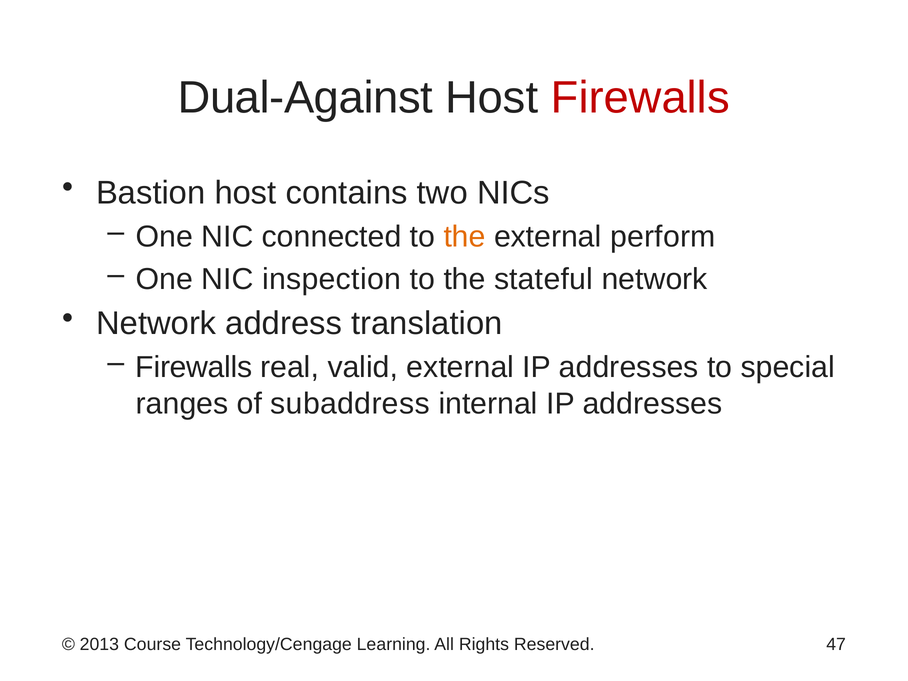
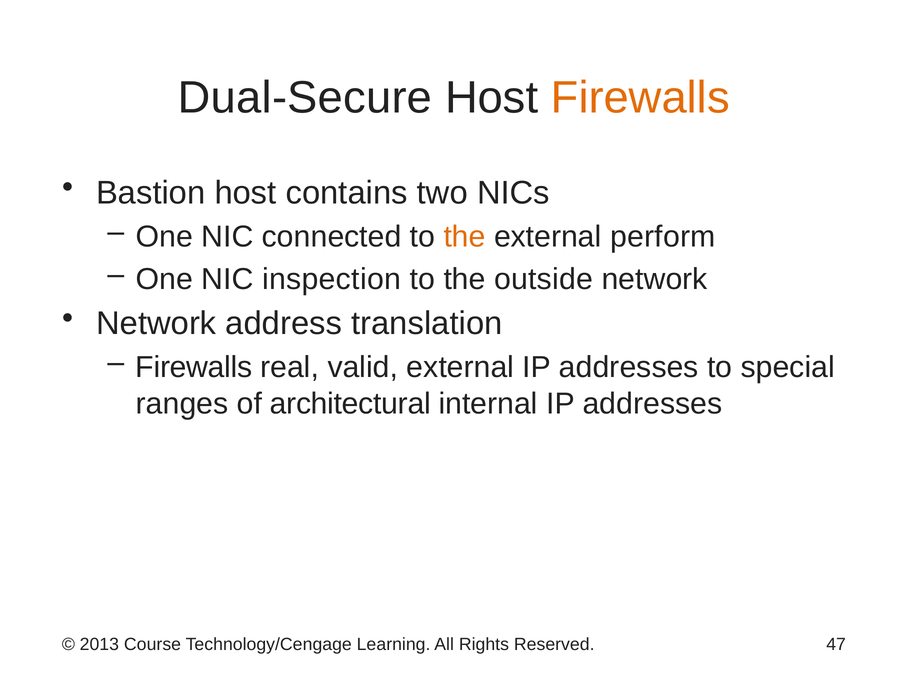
Dual-Against: Dual-Against -> Dual-Secure (305, 98)
Firewalls colour: red -> orange (640, 98)
stateful: stateful -> outside (543, 279)
subaddress: subaddress -> architectural (350, 404)
